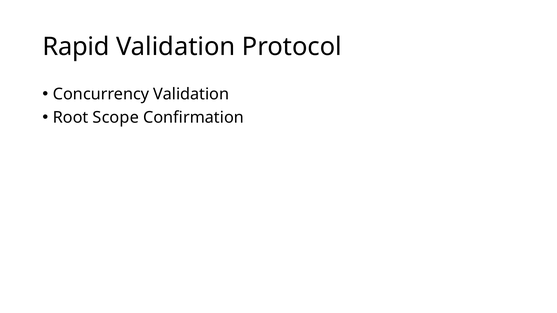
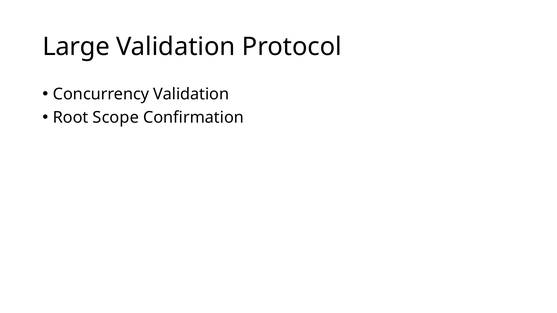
Rapid: Rapid -> Large (76, 47)
